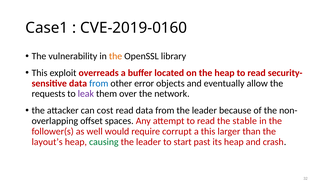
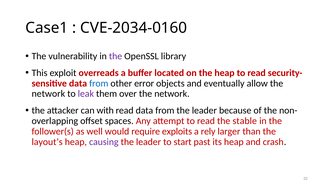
CVE-2019-0160: CVE-2019-0160 -> CVE-2034-0160 (134, 28)
the colour: orange -> purple (116, 56)
requests: requests -> network (48, 94)
cost: cost -> with (105, 111)
corrupt: corrupt -> exploits (177, 132)
a this: this -> rely (208, 132)
causing colour: green -> purple (104, 142)
